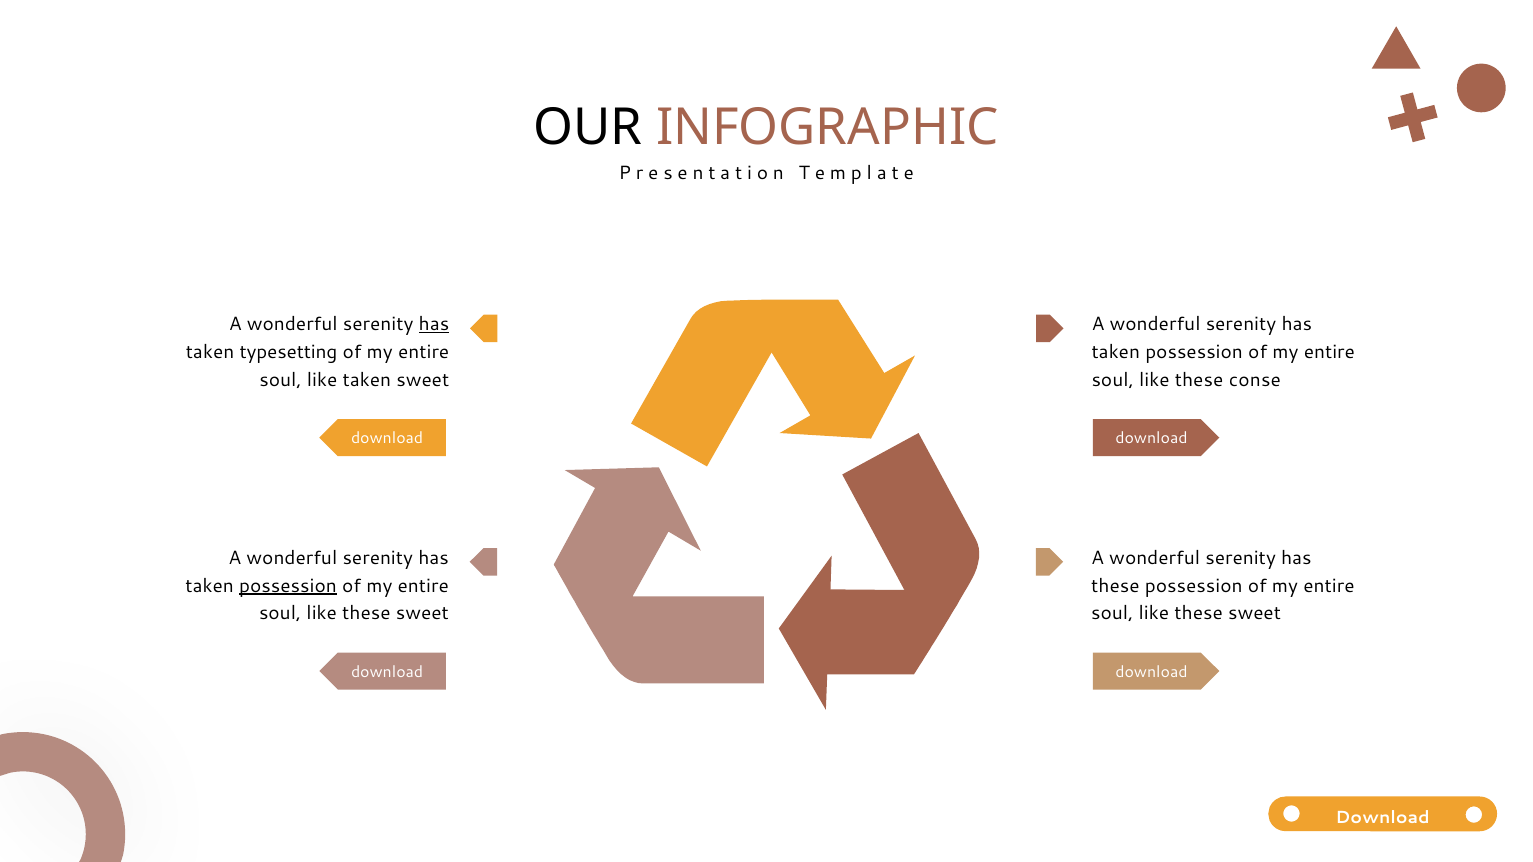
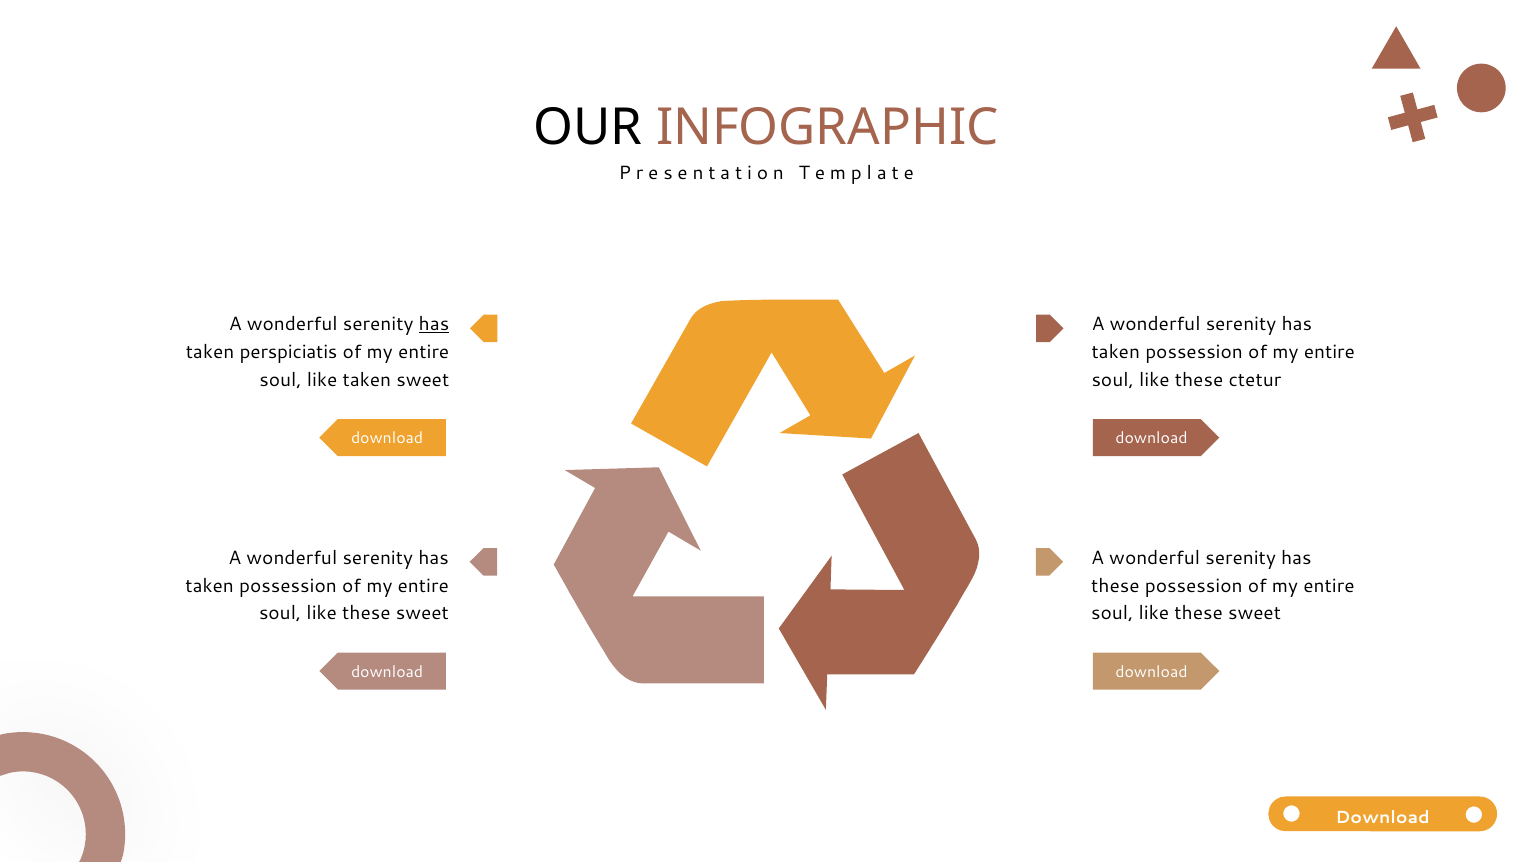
typesetting: typesetting -> perspiciatis (289, 352)
conse: conse -> ctetur (1255, 380)
possession underline: present -> none (288, 586)
